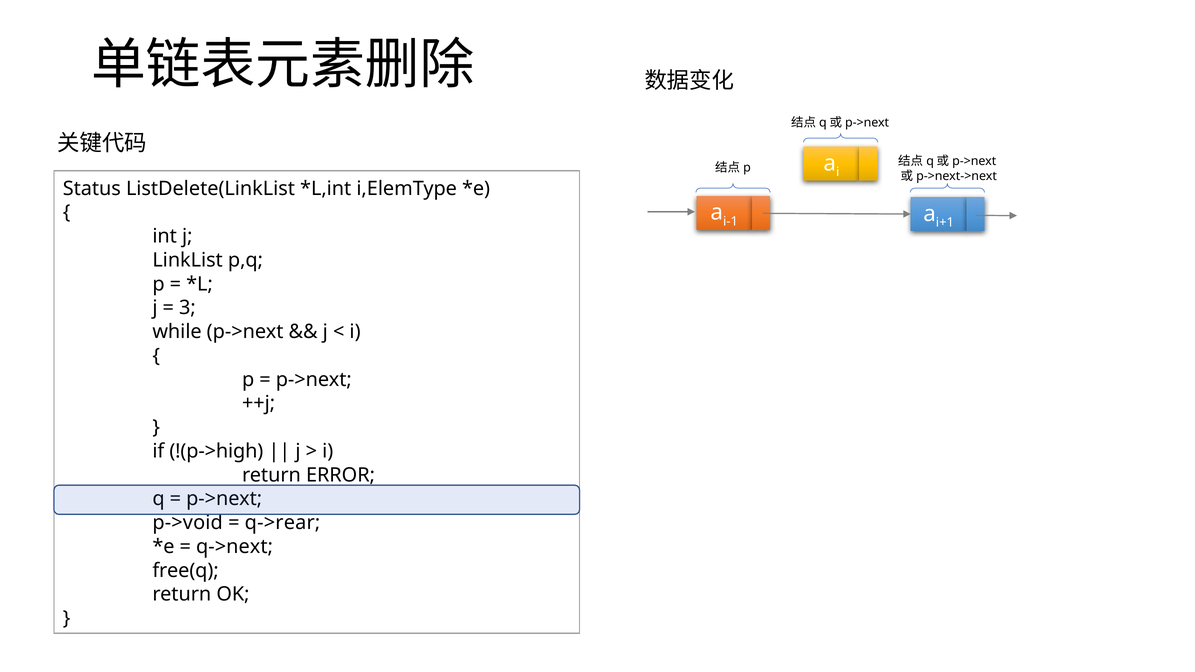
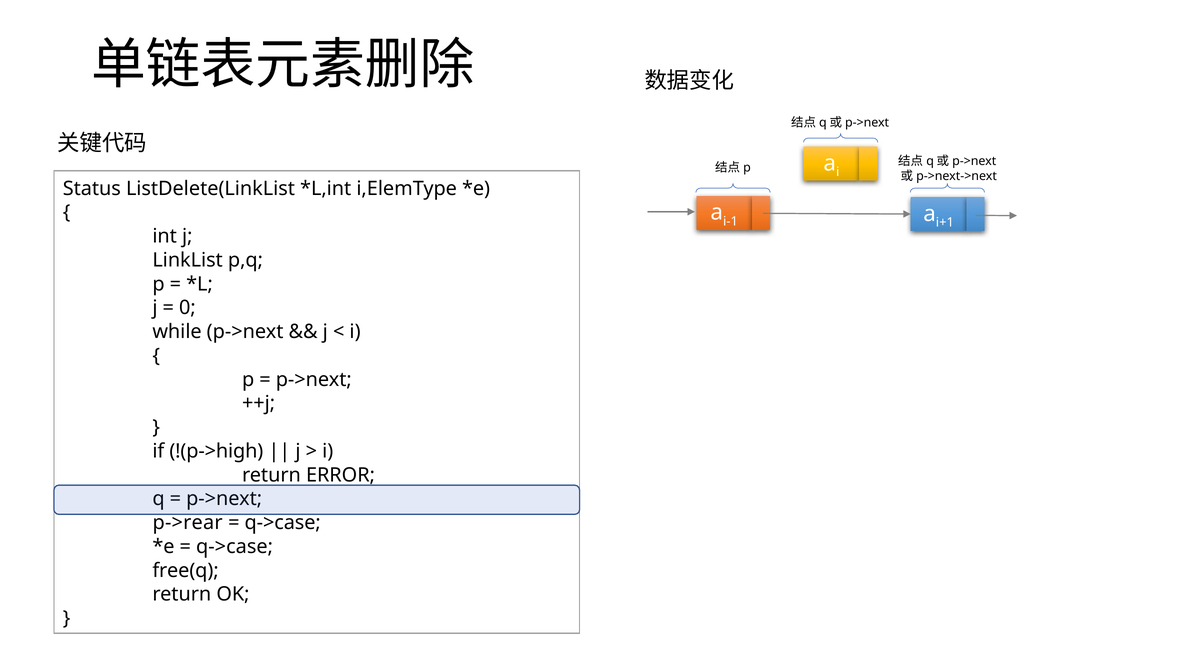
3: 3 -> 0 (187, 308)
p->void: p->void -> p->rear (188, 523)
q->rear: q->rear -> q->case (283, 523)
q->next: q->next -> q->case (235, 547)
